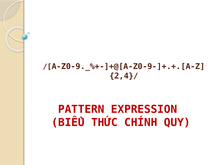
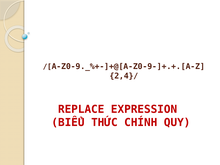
PATTERN: PATTERN -> REPLACE (81, 109)
